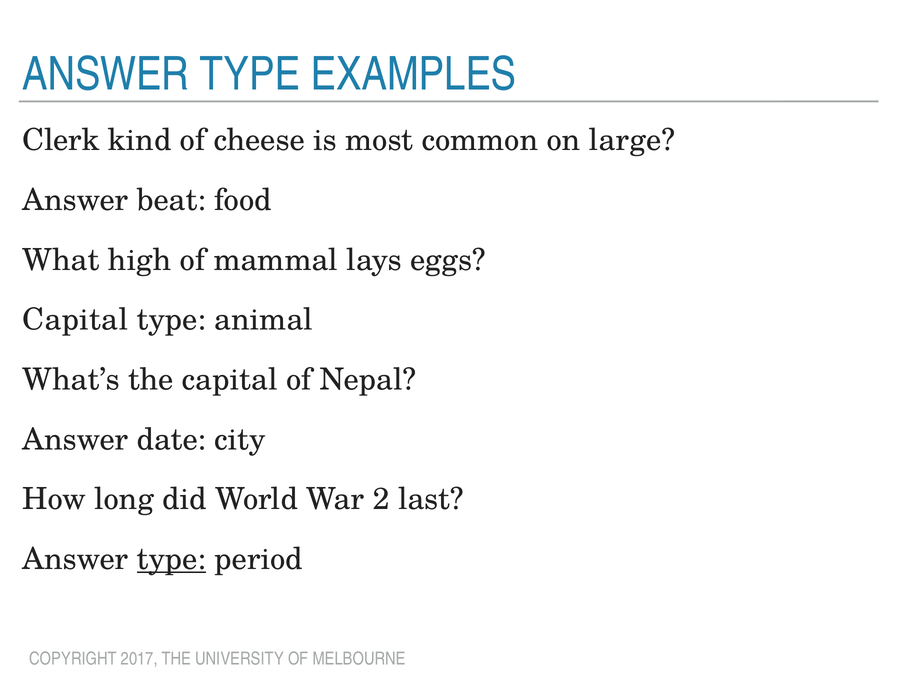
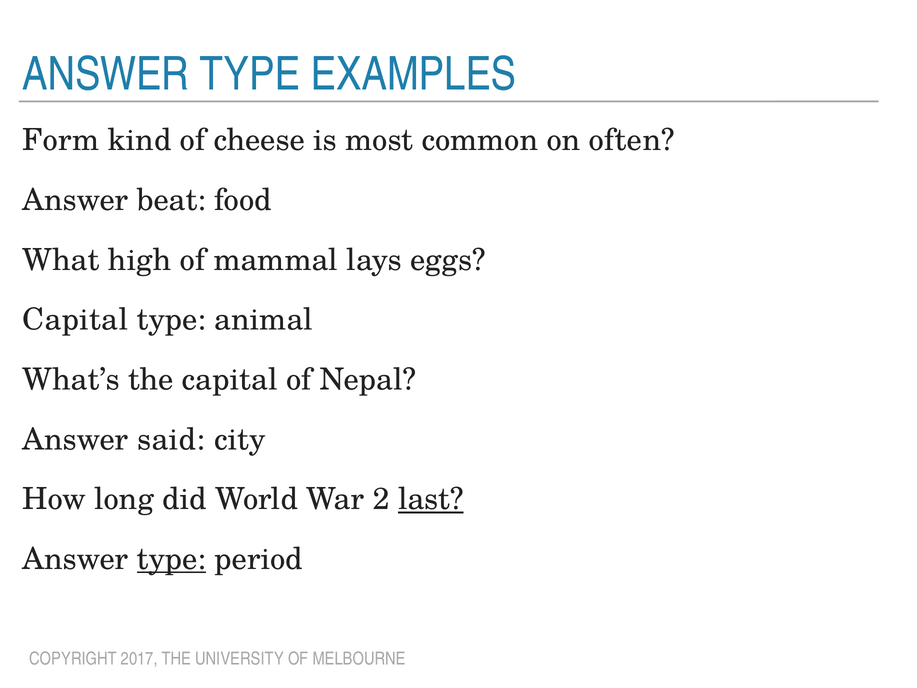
Clerk: Clerk -> Form (61, 140)
large: large -> often (632, 140)
date: date -> said (171, 439)
last underline: none -> present (431, 499)
